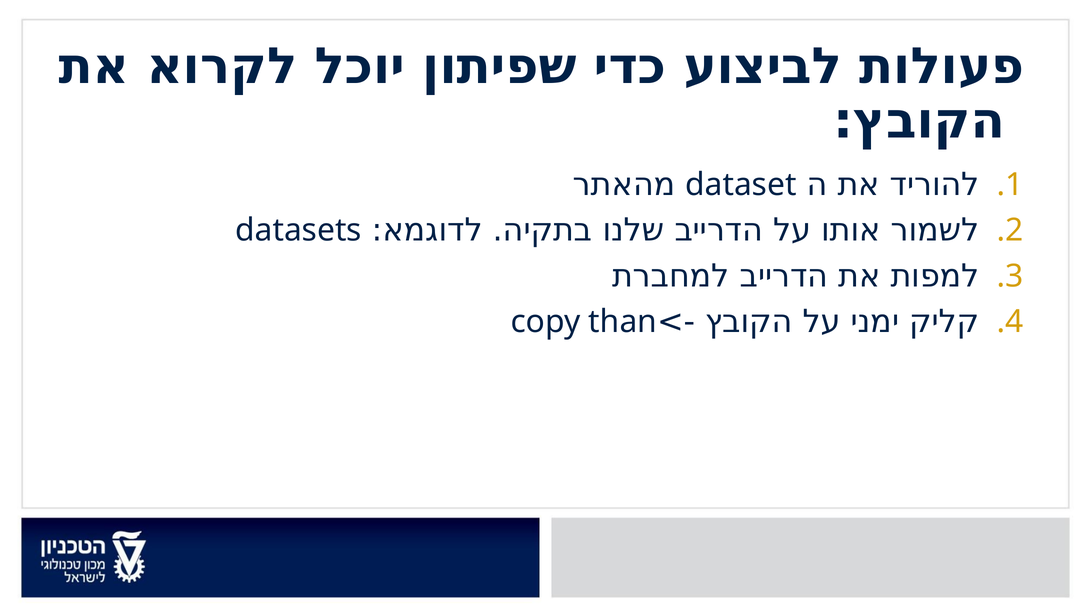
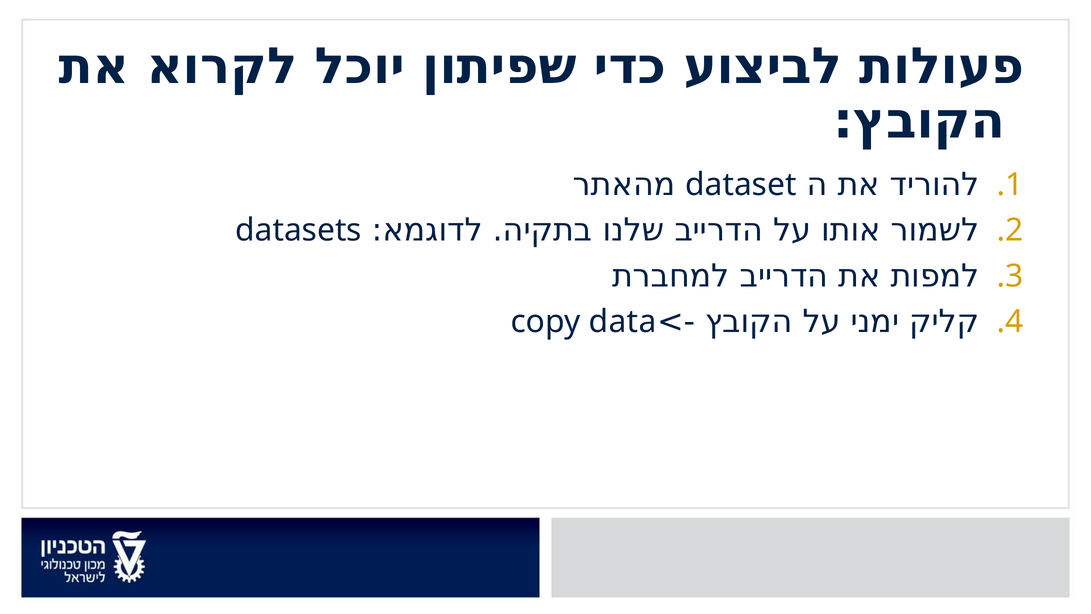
than: than -> data (623, 322)
